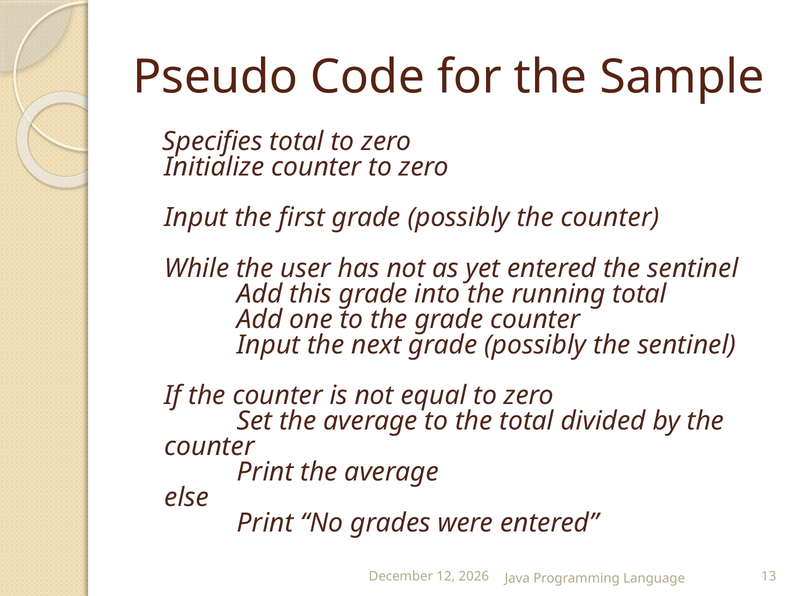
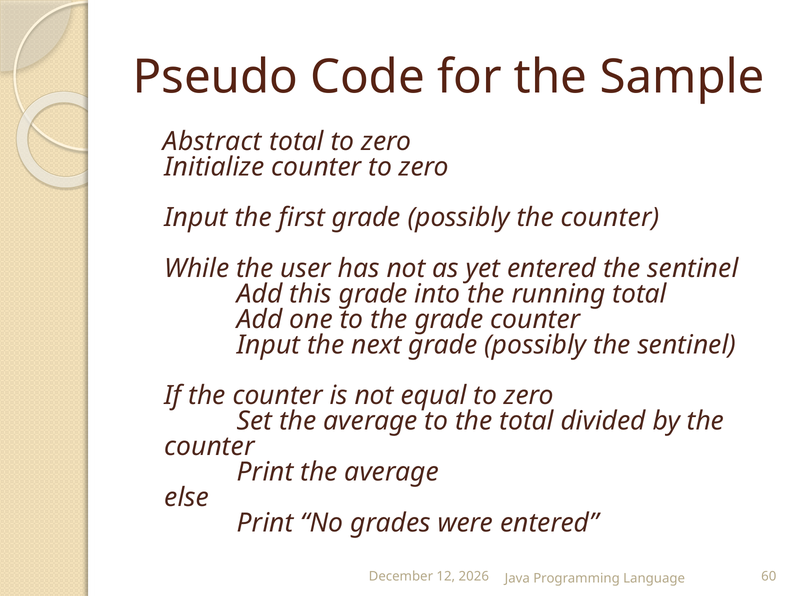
Specifies: Specifies -> Abstract (212, 141)
13: 13 -> 60 (769, 577)
